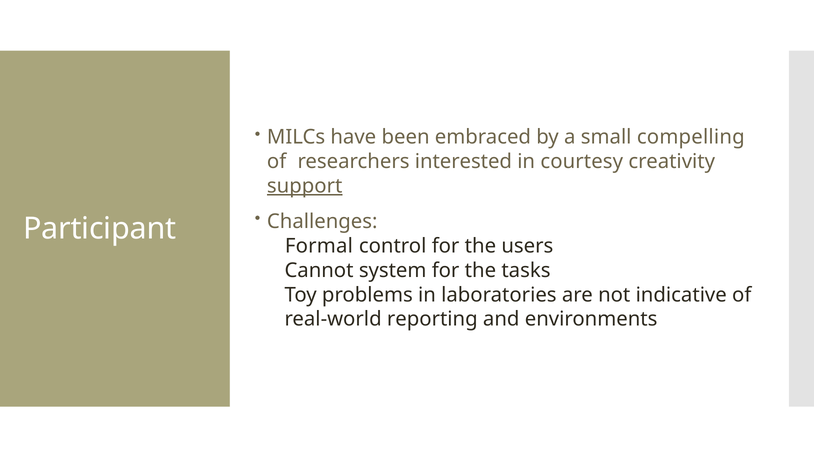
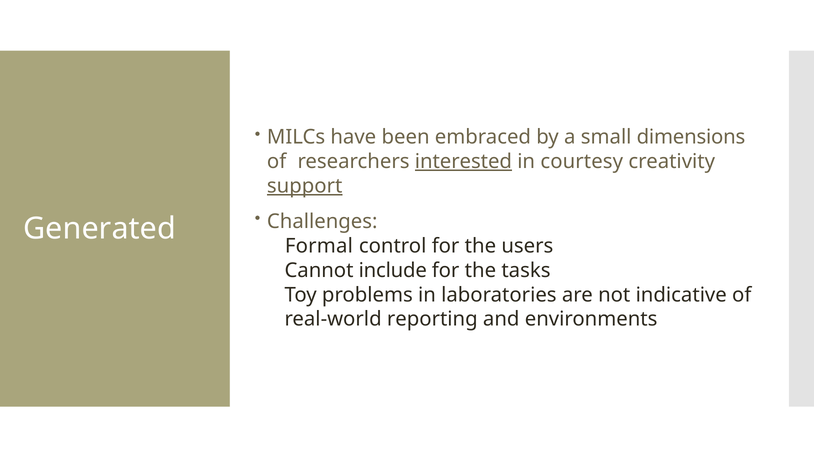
compelling: compelling -> dimensions (691, 137)
interested underline: none -> present (463, 161)
Participant: Participant -> Generated (99, 228)
system: system -> include (393, 270)
